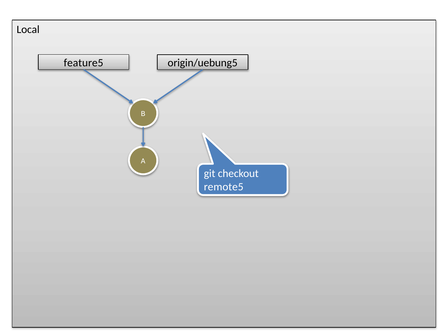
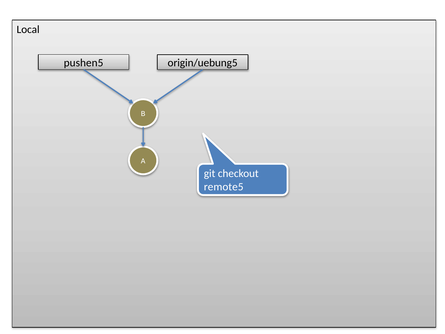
feature5: feature5 -> pushen5 (84, 63)
